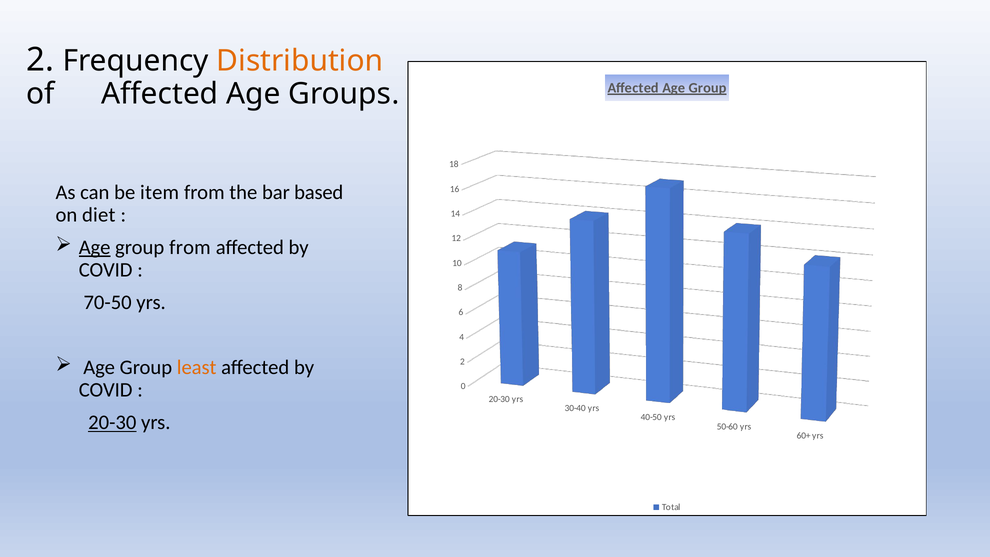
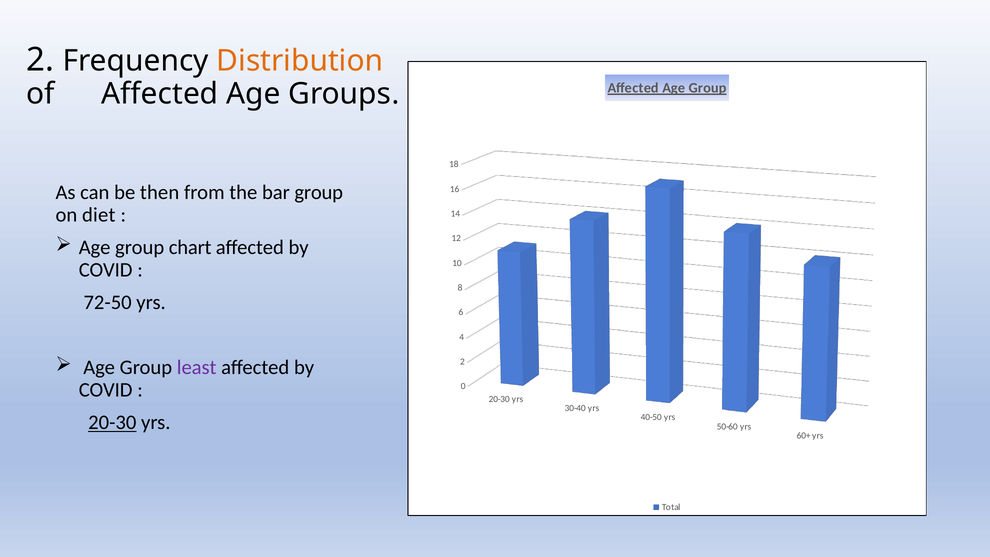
item: item -> then (160, 192)
bar based: based -> group (319, 192)
Age underline: present -> none (95, 247)
group from: from -> chart (190, 247)
70-50: 70-50 -> 72-50 (108, 302)
least colour: orange -> purple (197, 368)
